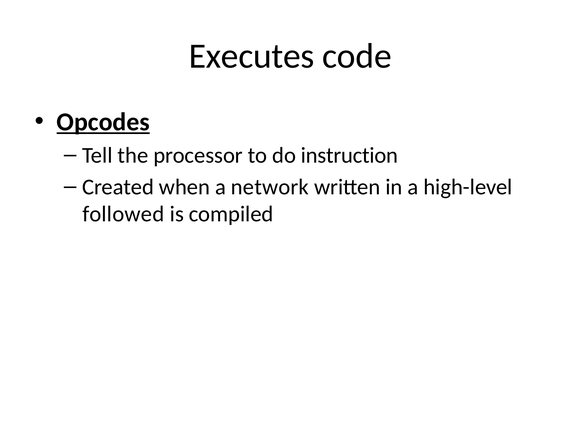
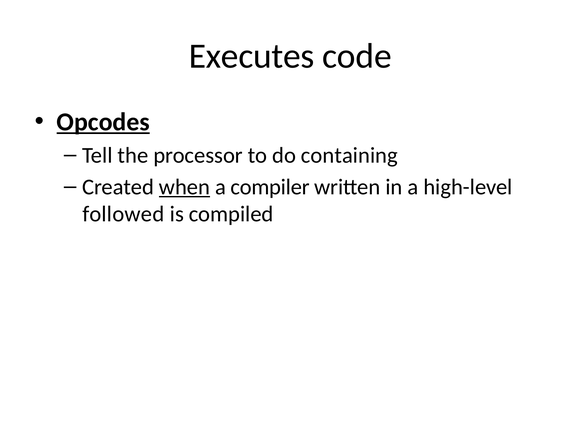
instruction: instruction -> containing (349, 155)
when underline: none -> present (184, 187)
network: network -> compiler (270, 187)
